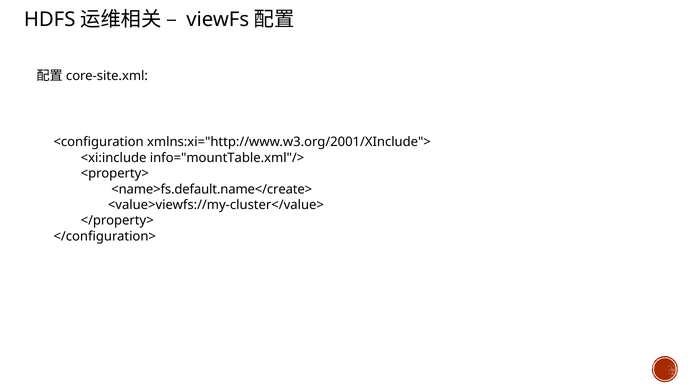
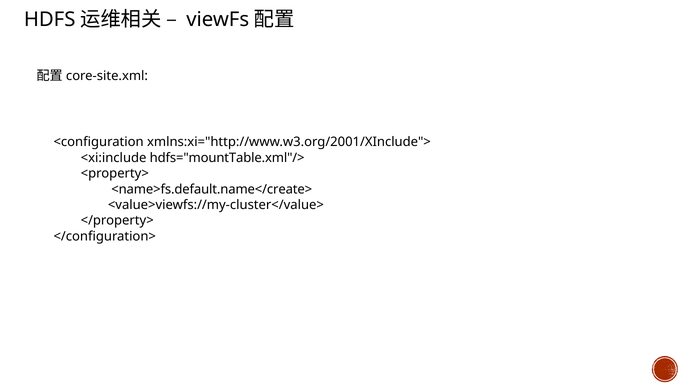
info="mountTable.xml"/>: info="mountTable.xml"/> -> hdfs="mountTable.xml"/> (227, 158)
